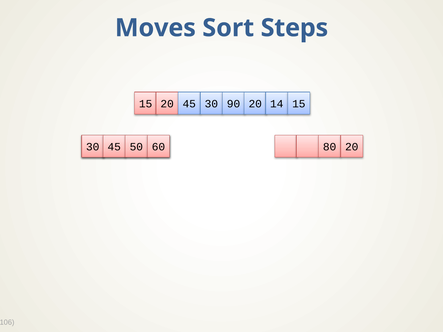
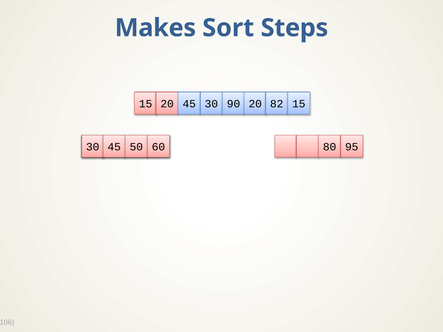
Moves: Moves -> Makes (155, 28)
14: 14 -> 82 (277, 104)
80 20: 20 -> 95 (352, 147)
